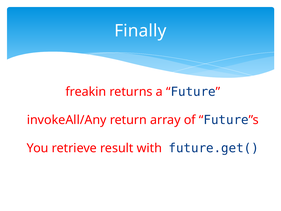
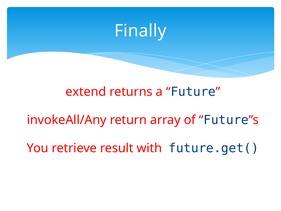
freakin: freakin -> extend (86, 92)
